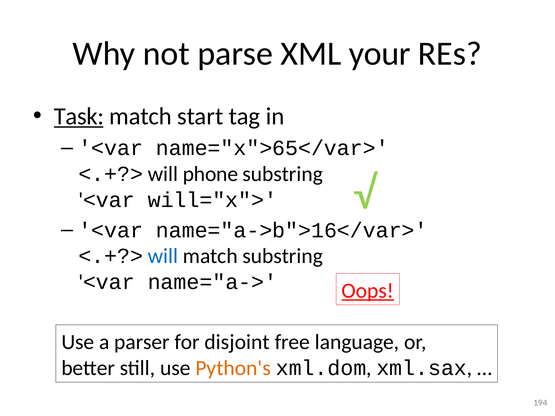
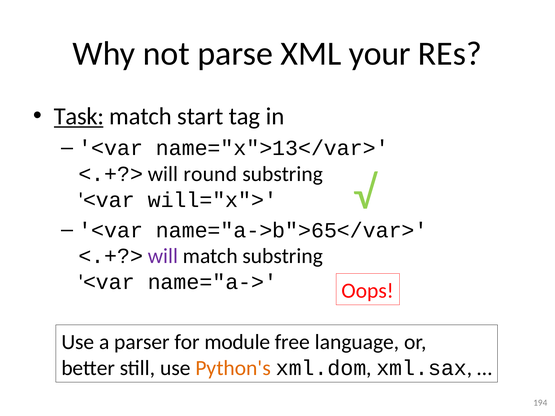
name="x">65</var>: name="x">65</var> -> name="x">13</var> (272, 148)
phone: phone -> round (210, 174)
name="a->b">16</var>: name="a->b">16</var> -> name="a->b">65</var> (292, 230)
will colour: blue -> purple (163, 256)
Oops underline: present -> none (368, 291)
disjoint: disjoint -> module (237, 342)
